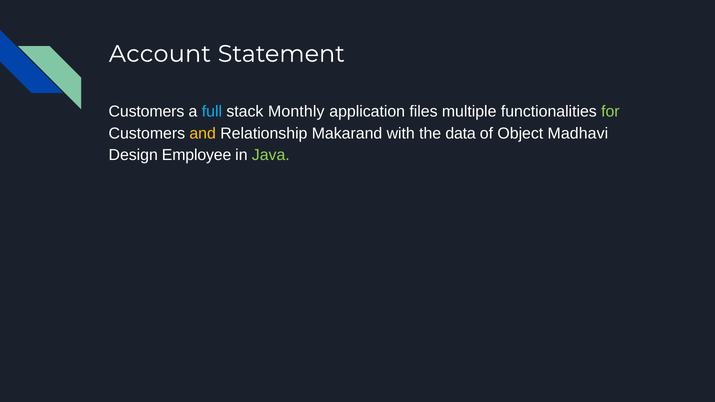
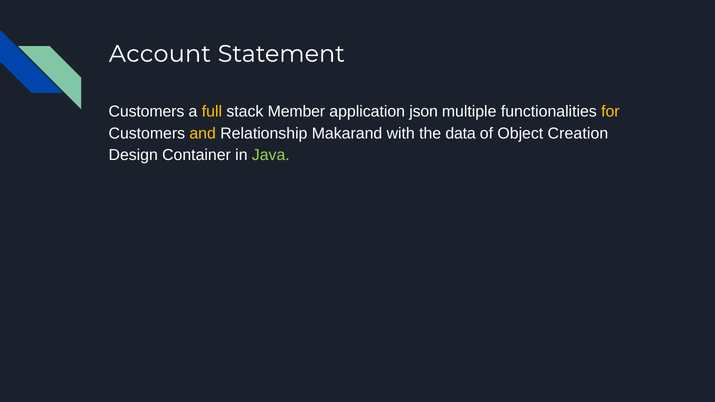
full colour: light blue -> yellow (212, 111)
Monthly: Monthly -> Member (296, 111)
files: files -> json (424, 111)
for colour: light green -> yellow (610, 111)
Madhavi: Madhavi -> Creation (578, 133)
Employee: Employee -> Container (197, 155)
